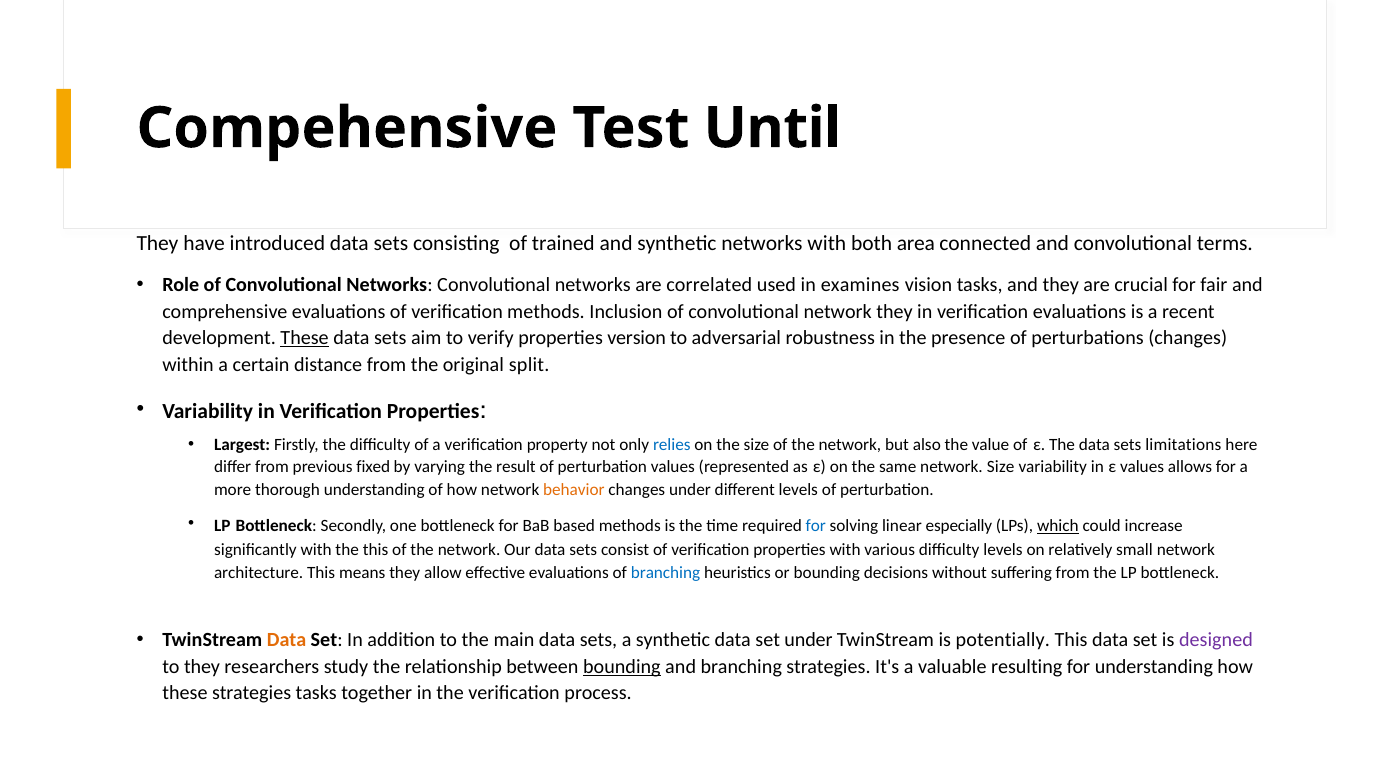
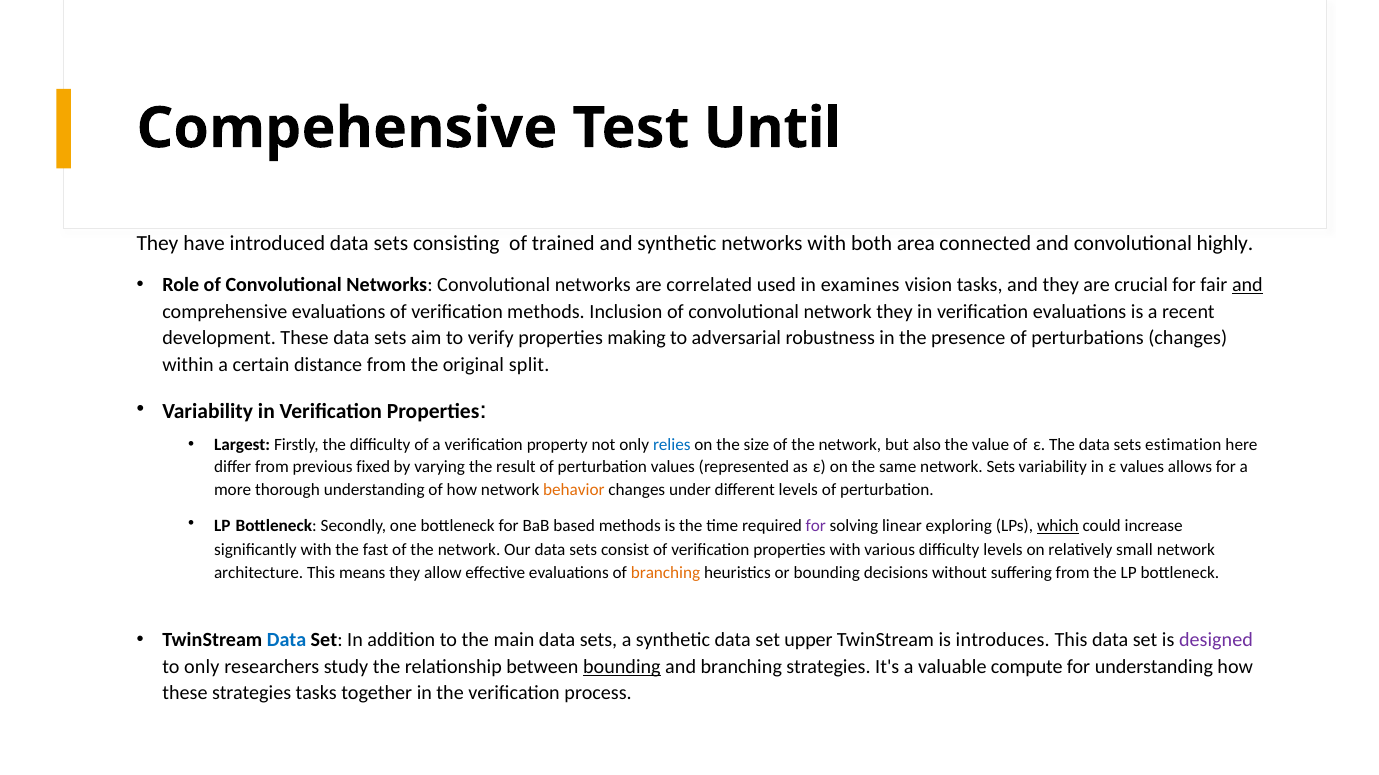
terms: terms -> highly (1225, 243)
and underline: none -> present (1247, 285)
These underline: present -> none (305, 338)
version: version -> making (637, 338)
limitations: limitations -> estimation (1183, 445)
network Size: Size -> Sets (1001, 468)
for colour: blue -> purple (816, 527)
especially: especially -> exploring (959, 527)
the this: this -> fast (376, 550)
branching colour: blue -> orange (665, 573)
Data colour: orange -> blue (287, 641)
set under: under -> upper (809, 641)
potentially: potentially -> introduces (1003, 641)
to they: they -> only (202, 667)
resulting: resulting -> compute (1027, 667)
